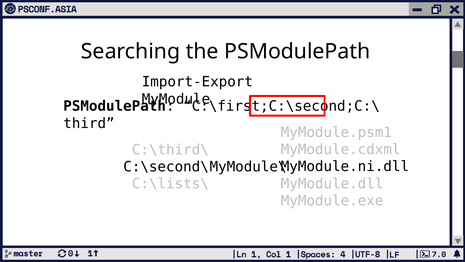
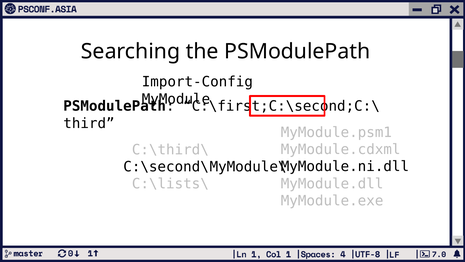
Import-Export: Import-Export -> Import-Config (197, 82)
